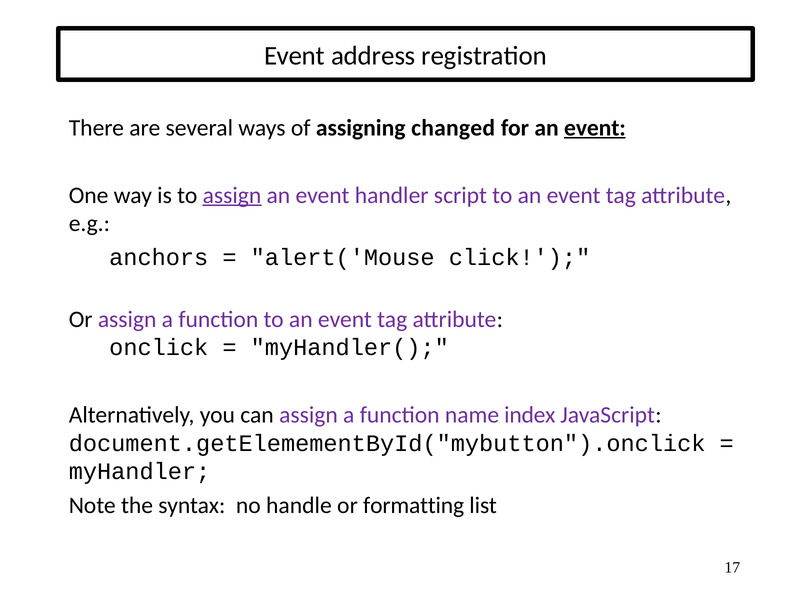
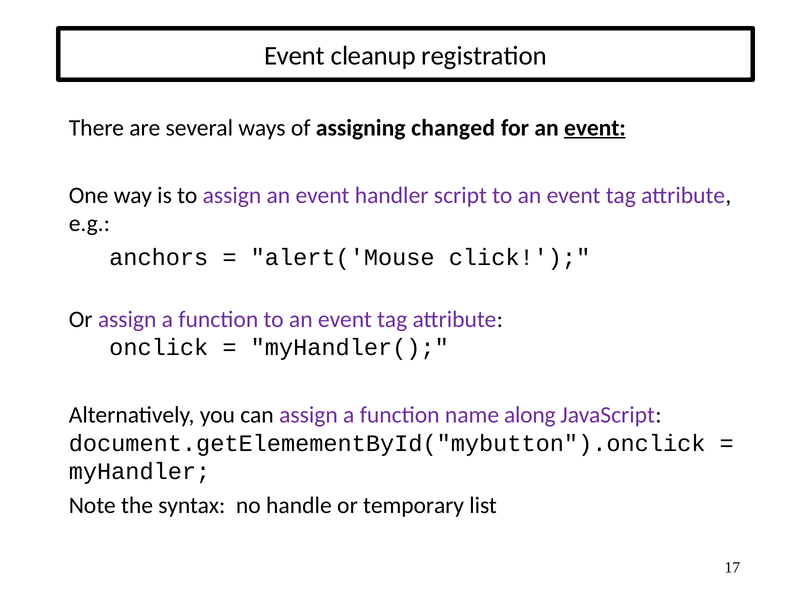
address: address -> cleanup (373, 56)
assign underline: present -> none (232, 195)
index: index -> along (530, 415)
formatting: formatting -> temporary (414, 505)
